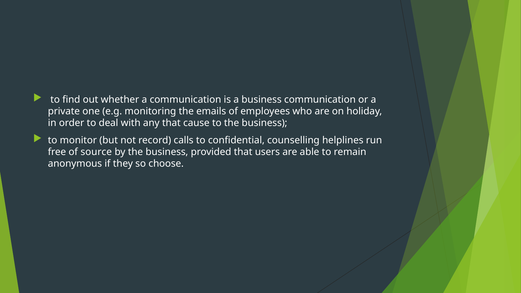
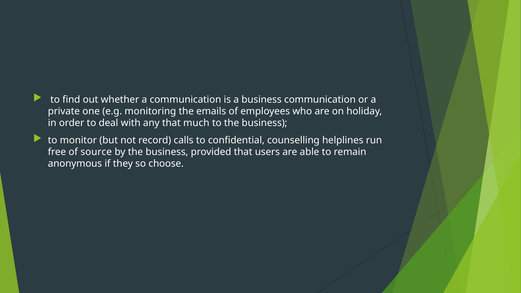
cause: cause -> much (196, 123)
